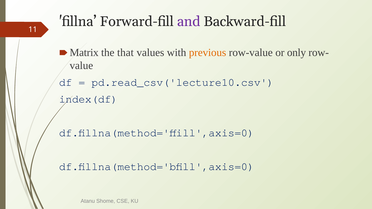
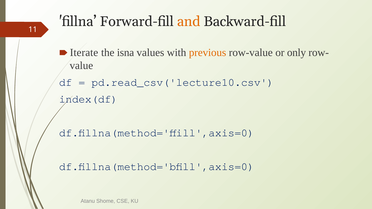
and colour: purple -> orange (189, 22)
Matrix: Matrix -> Iterate (84, 53)
that: that -> isna (126, 53)
